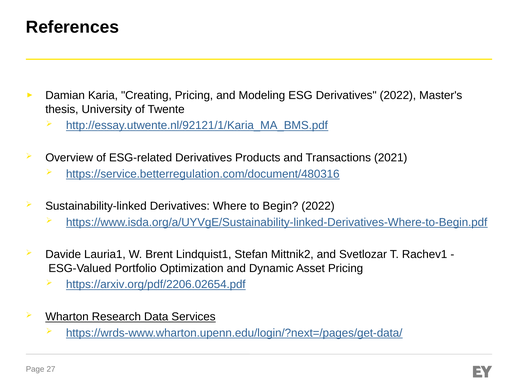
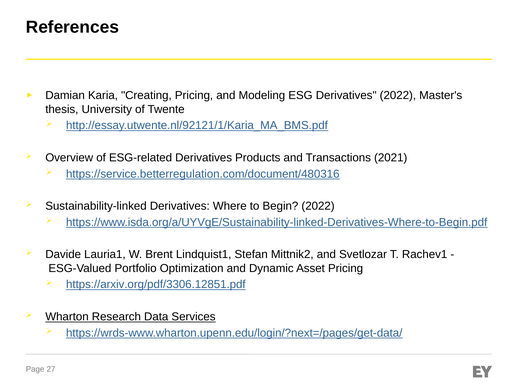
https://arxiv.org/pdf/2206.02654.pdf: https://arxiv.org/pdf/2206.02654.pdf -> https://arxiv.org/pdf/3306.12851.pdf (156, 284)
